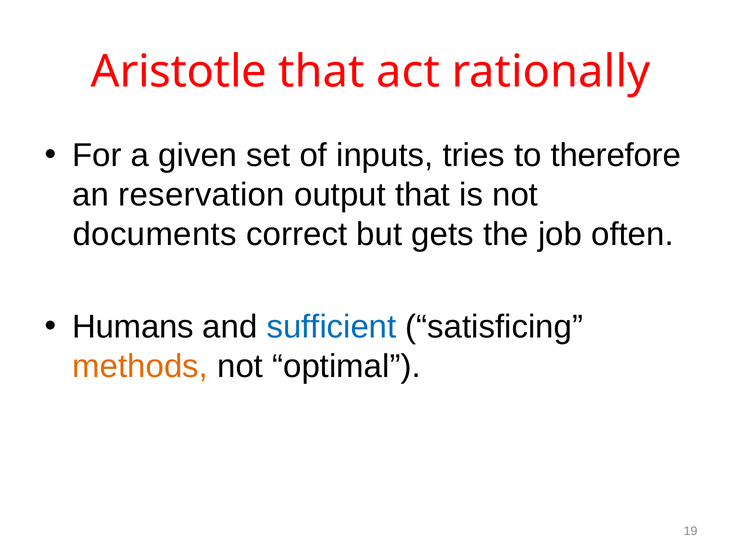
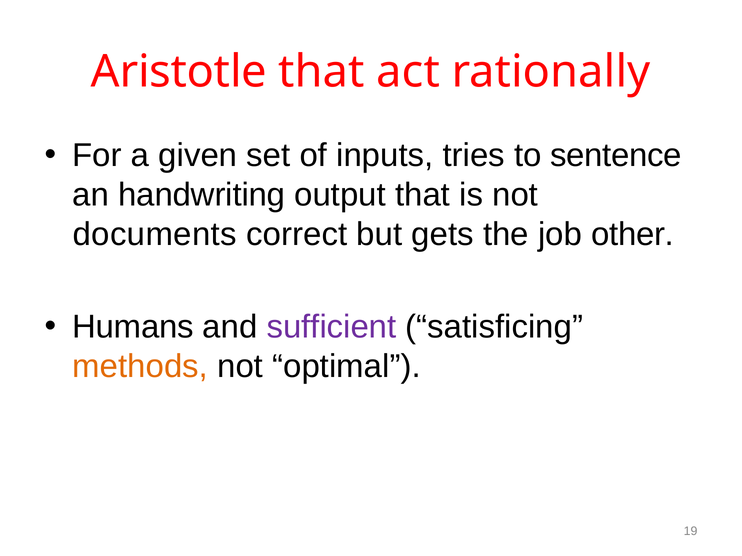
therefore: therefore -> sentence (616, 156)
reservation: reservation -> handwriting (202, 195)
often: often -> other (633, 235)
sufficient colour: blue -> purple (331, 327)
